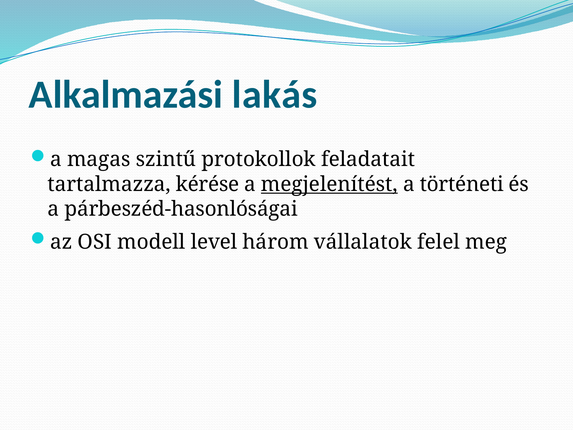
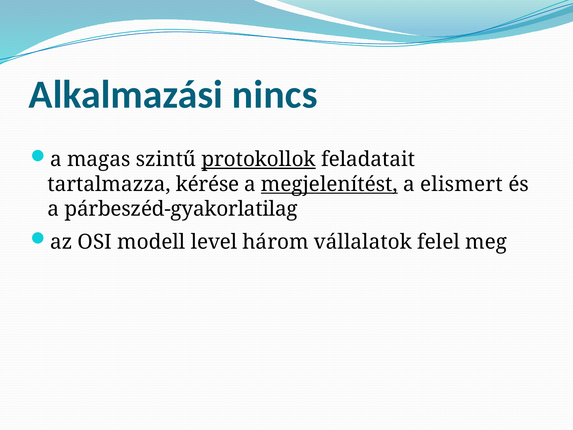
lakás: lakás -> nincs (275, 95)
protokollok underline: none -> present (259, 159)
történeti: történeti -> elismert (462, 184)
párbeszéd-hasonlóságai: párbeszéd-hasonlóságai -> párbeszéd-gyakorlatilag (181, 209)
